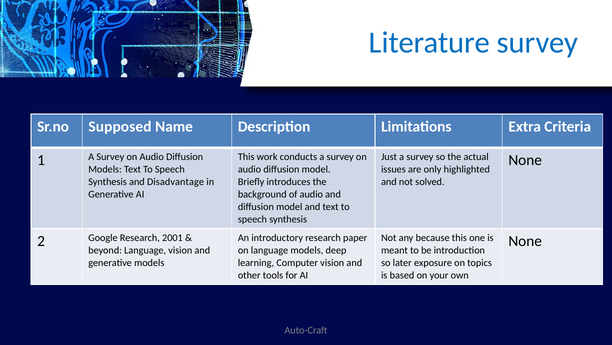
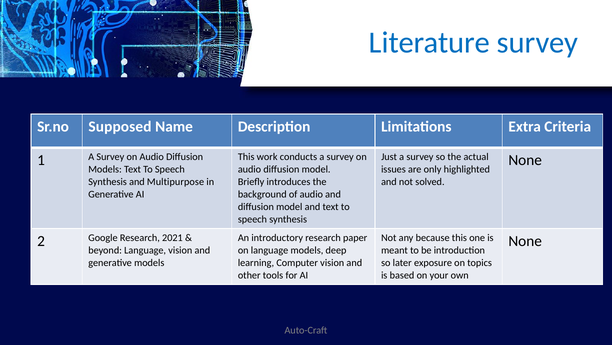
Disadvantage: Disadvantage -> Multipurpose (176, 182)
2001: 2001 -> 2021 (172, 237)
